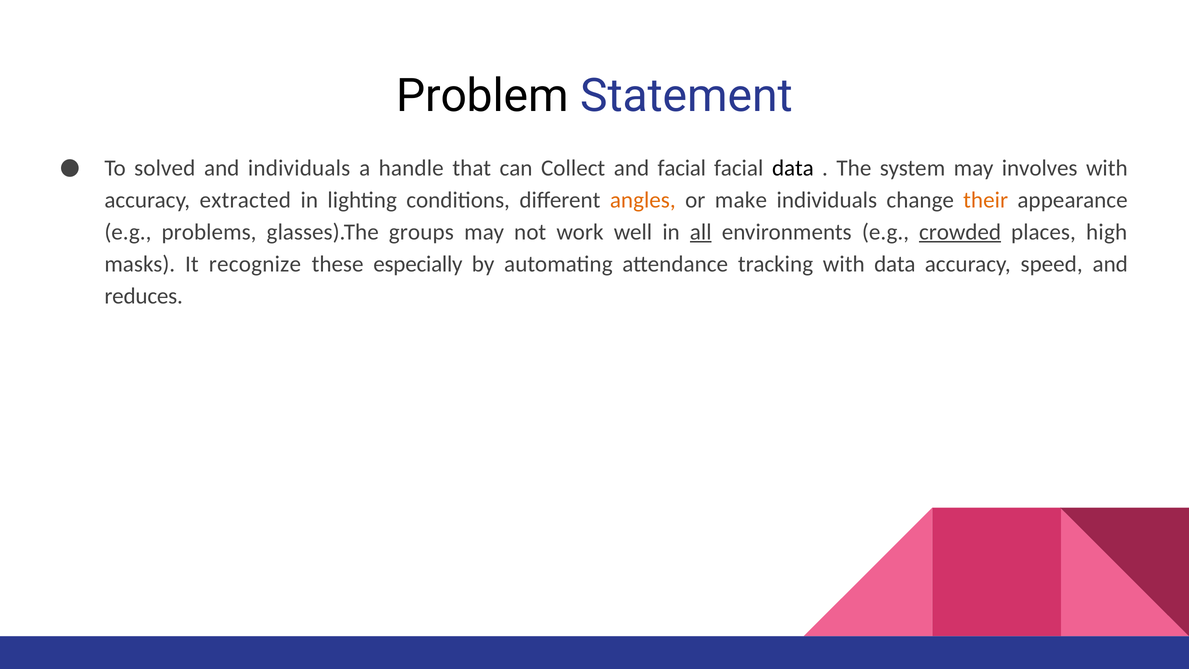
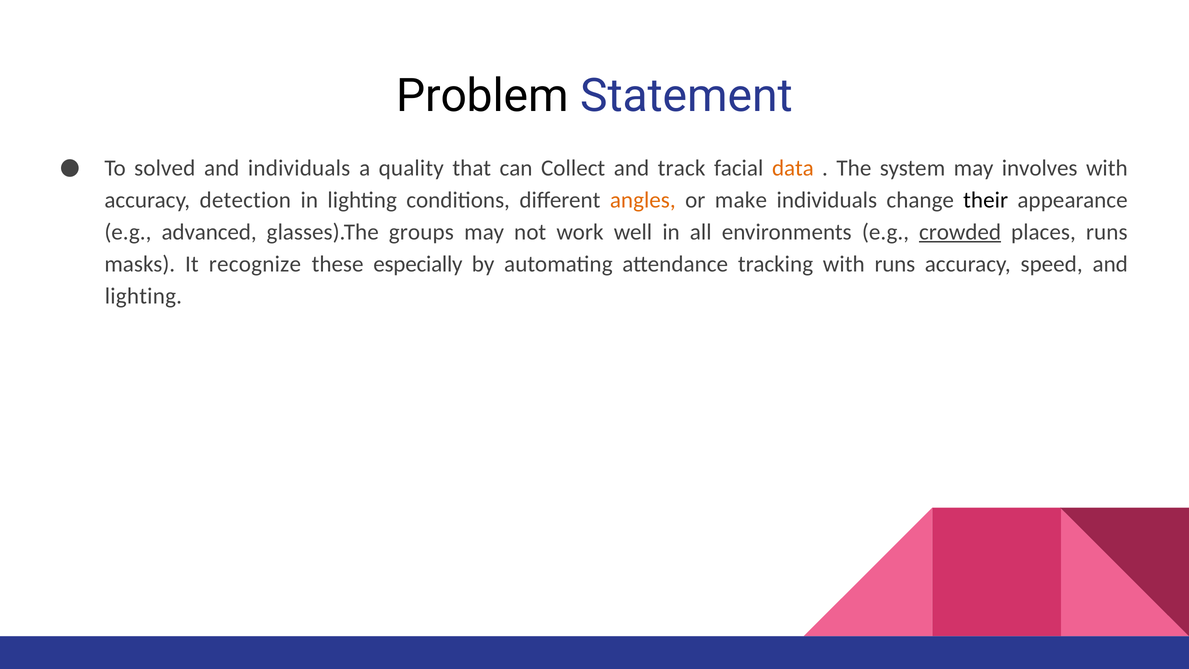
handle: handle -> quality (411, 168)
and facial: facial -> track (682, 168)
data colour: black -> orange (793, 168)
extracted: extracted -> detection (245, 200)
their colour: orange -> black (986, 200)
problems: problems -> advanced (209, 232)
all underline: present -> none (701, 232)
places high: high -> runs (1107, 232)
with data: data -> runs (895, 264)
reduces: reduces -> lighting (143, 296)
